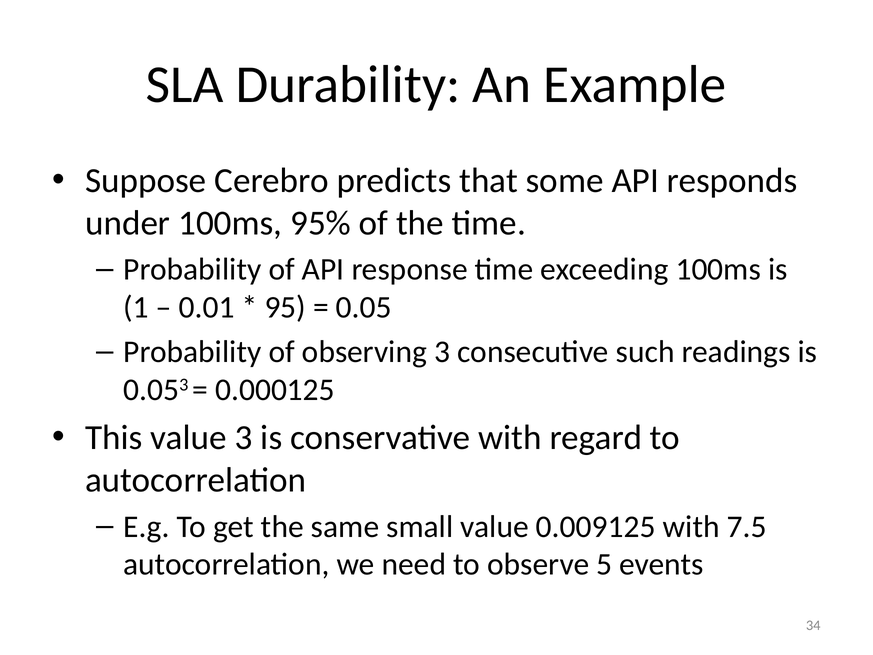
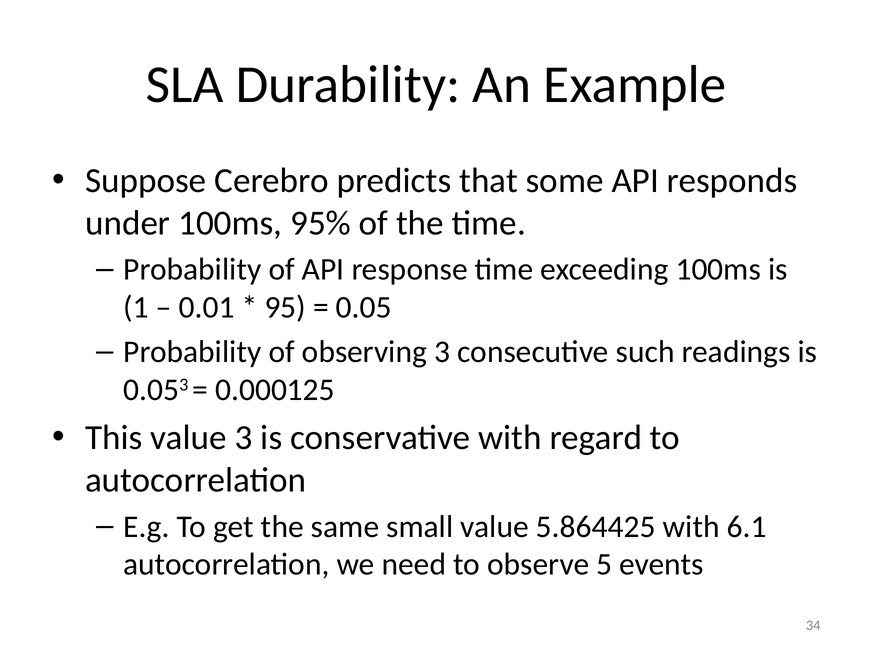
0.009125: 0.009125 -> 5.864425 (596, 526)
7.5: 7.5 -> 6.1 (747, 526)
